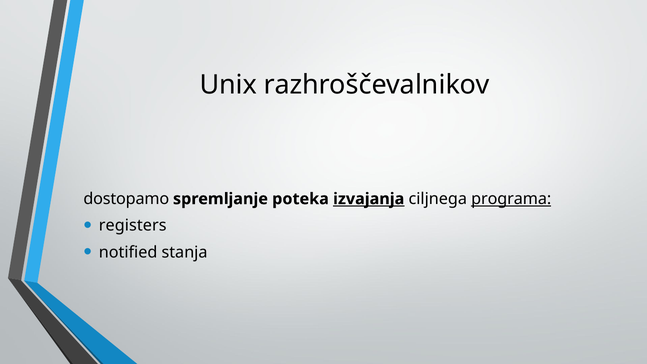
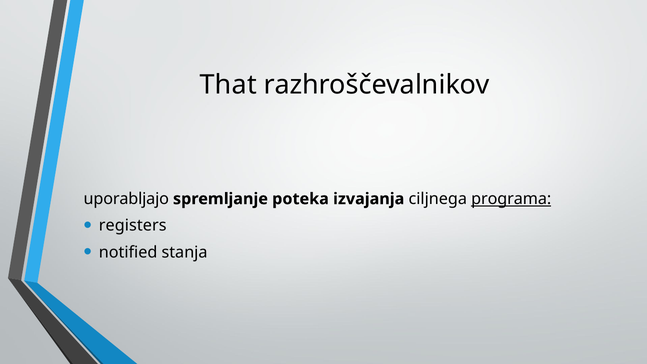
Unix: Unix -> That (228, 85)
dostopamo: dostopamo -> uporabljajo (126, 199)
izvajanja underline: present -> none (369, 199)
